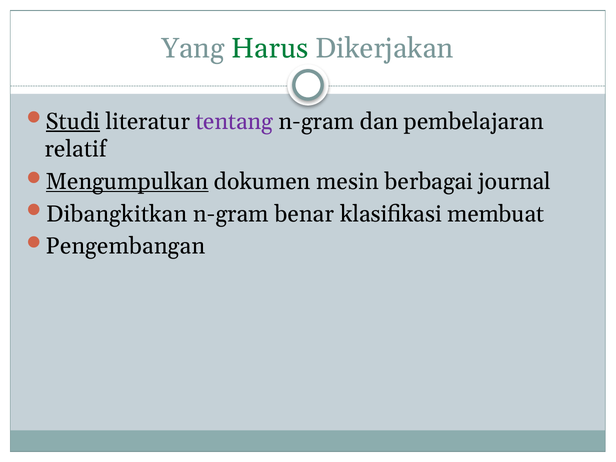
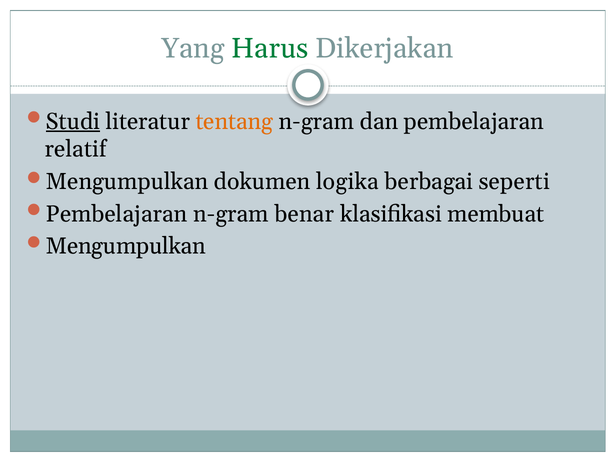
tentang colour: purple -> orange (234, 121)
Mengumpulkan underline: present -> none (127, 182)
mesin: mesin -> logika (347, 182)
journal: journal -> seperti (514, 182)
Dibangkitkan: Dibangkitkan -> Pembelajaran (117, 214)
Pengembangan: Pengembangan -> Mengumpulkan (126, 246)
